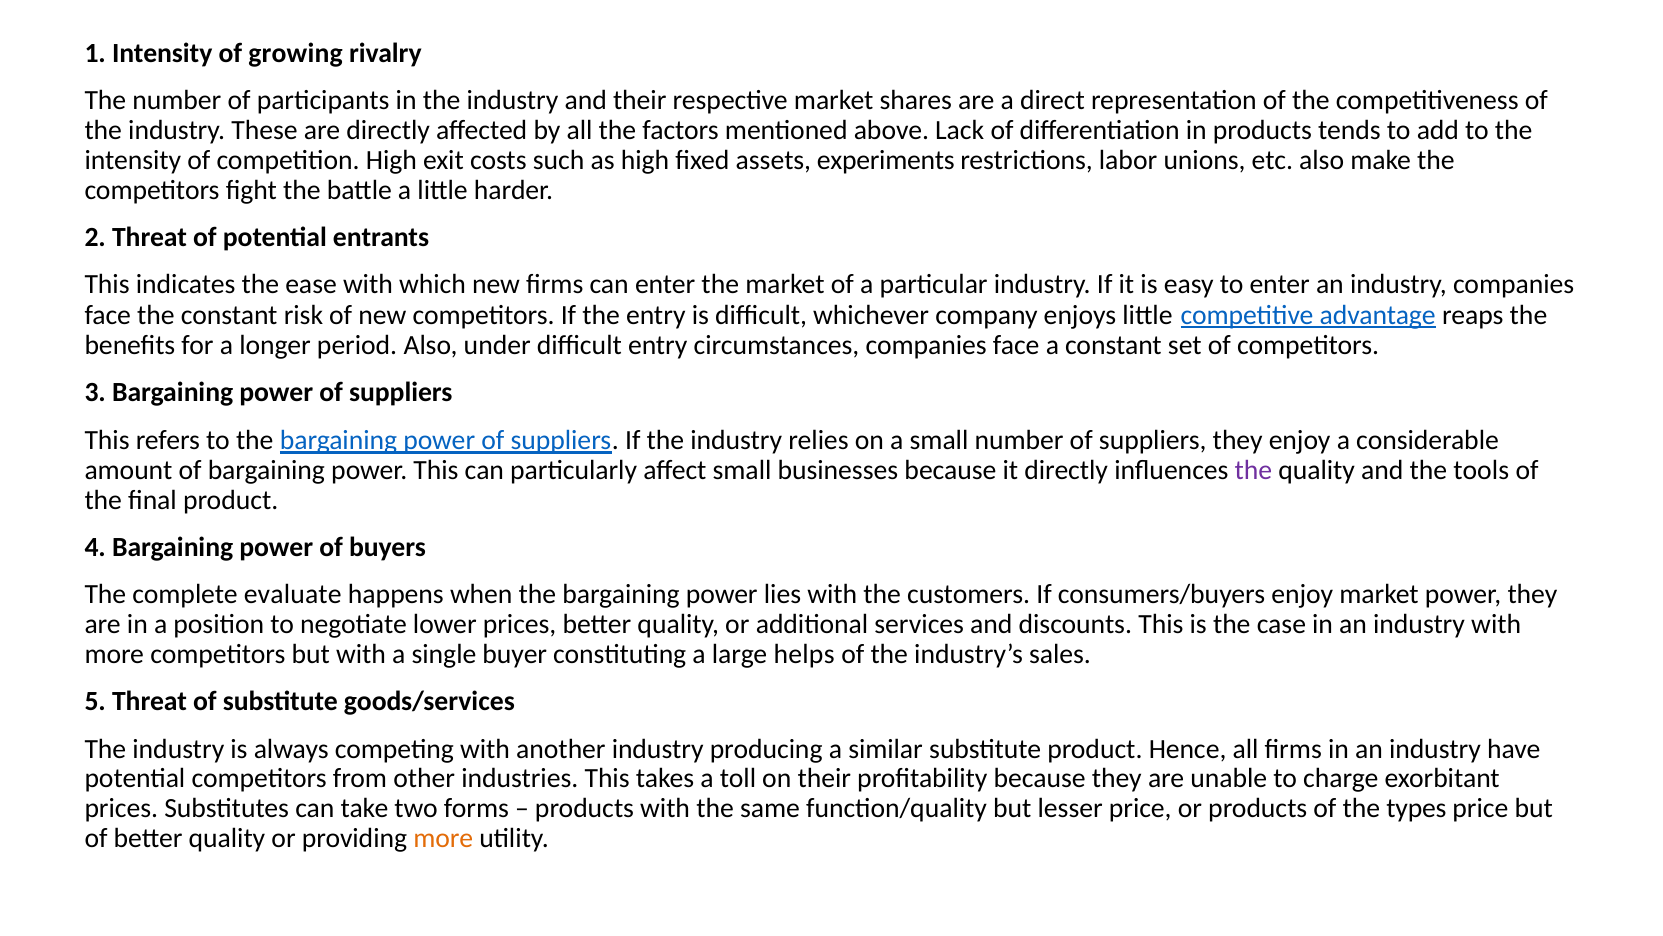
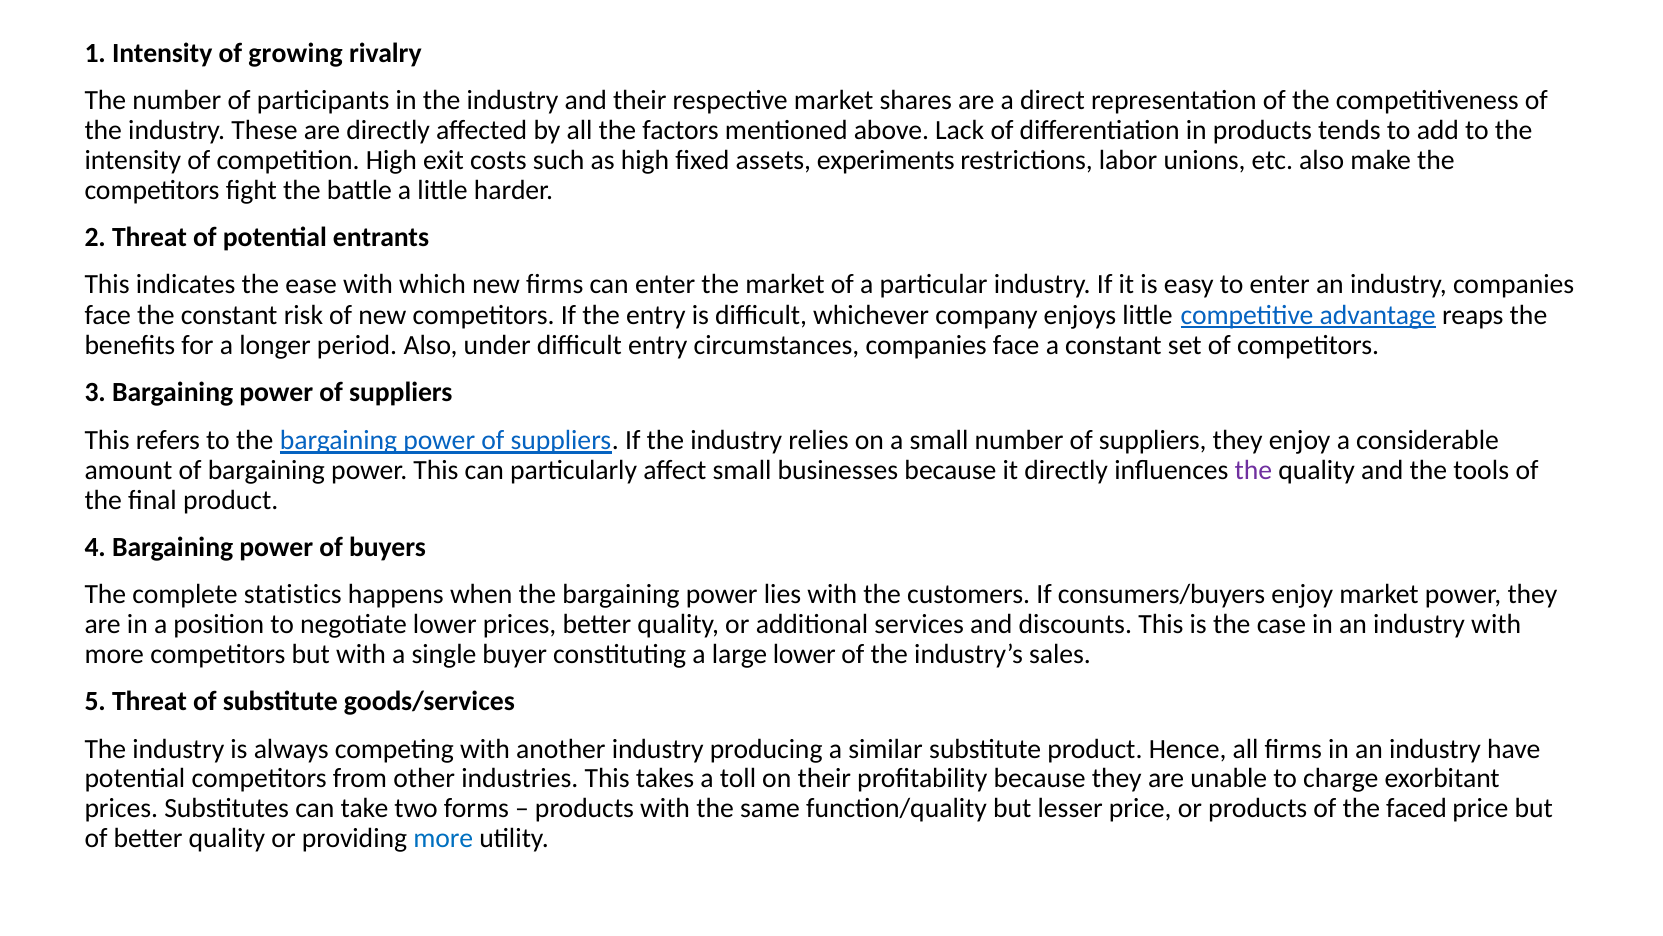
evaluate: evaluate -> statistics (293, 594)
large helps: helps -> lower (804, 654)
types: types -> faced (1417, 808)
more colour: orange -> blue (443, 838)
